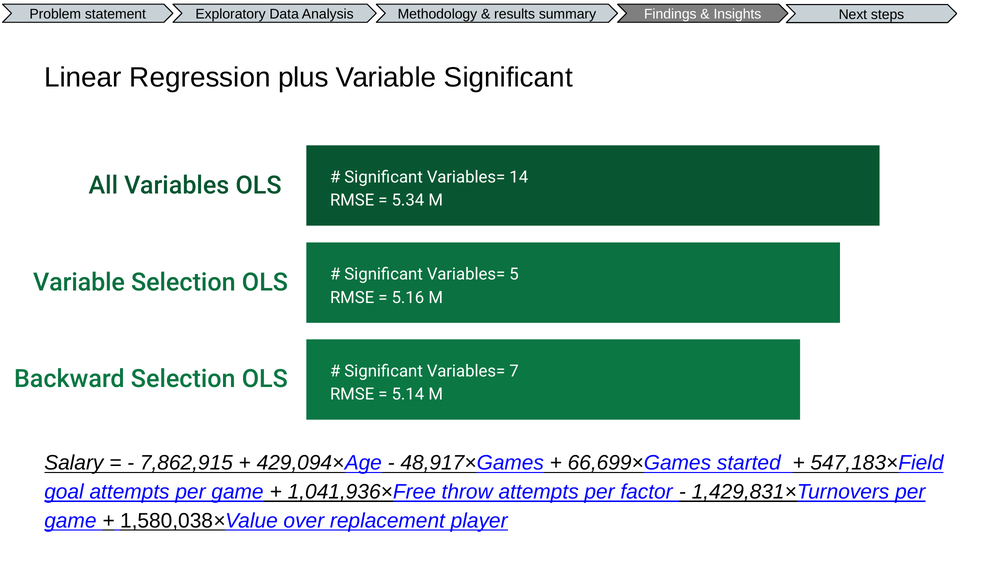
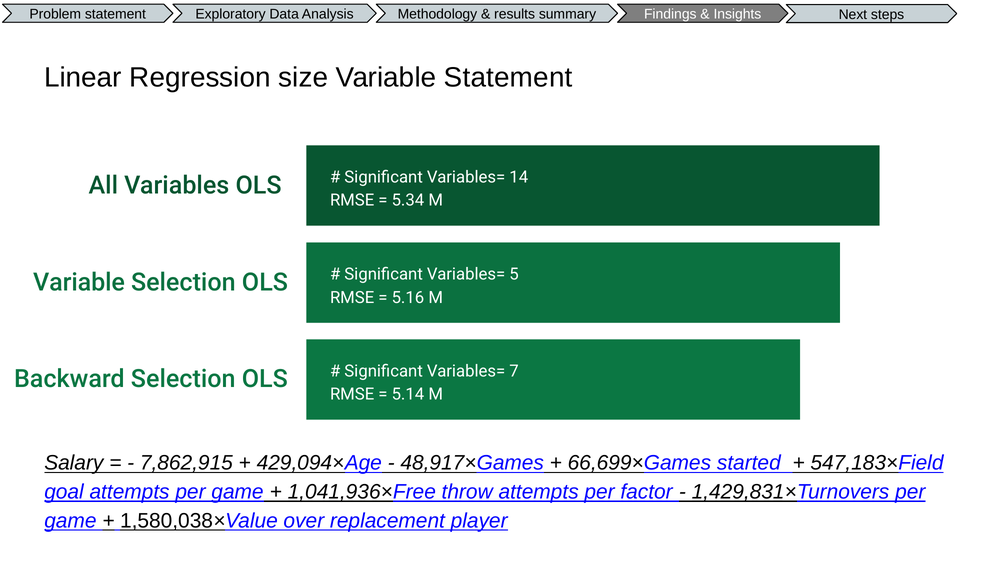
plus: plus -> size (303, 78)
Variable Significant: Significant -> Statement (508, 78)
